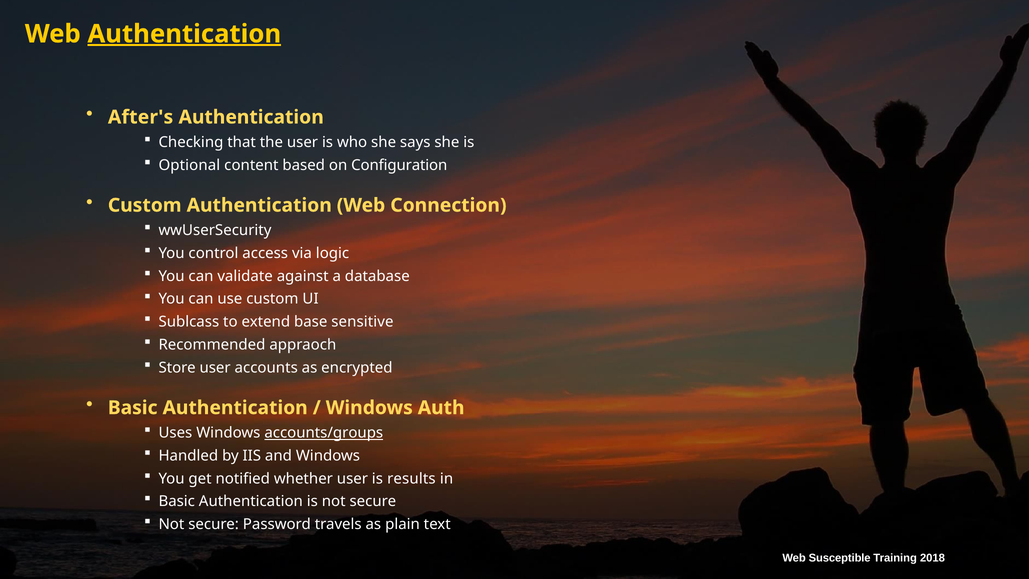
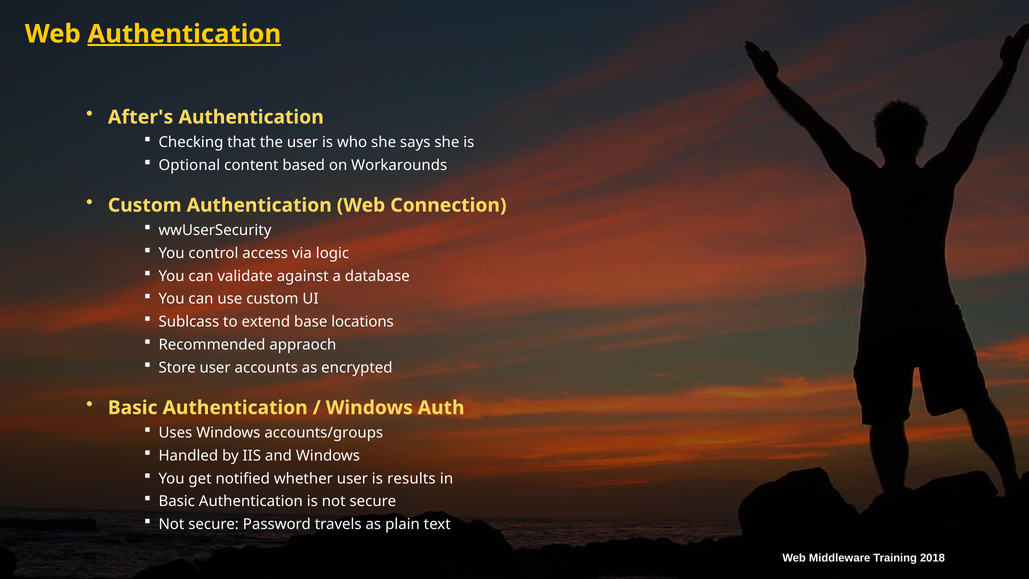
Configuration: Configuration -> Workarounds (399, 165)
sensitive: sensitive -> locations (363, 322)
accounts/groups underline: present -> none (324, 433)
Susceptible: Susceptible -> Middleware (840, 558)
